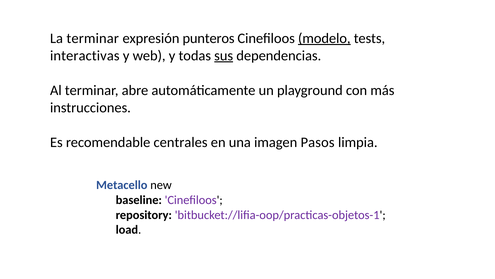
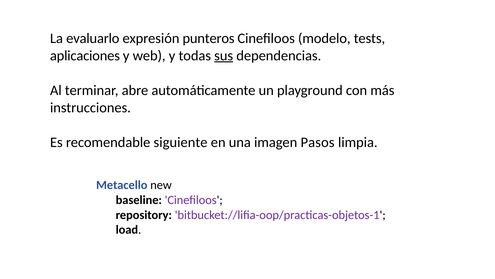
La terminar: terminar -> evaluarlo (93, 38)
modelo underline: present -> none (324, 38)
interactivas: interactivas -> aplicaciones (85, 56)
centrales: centrales -> siguiente (181, 142)
